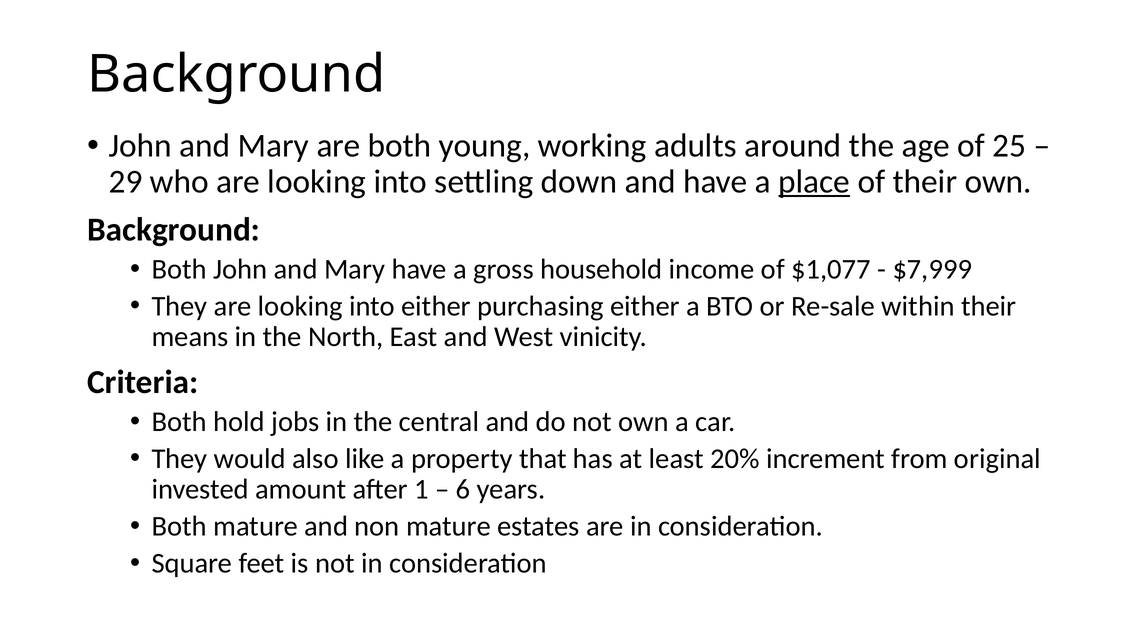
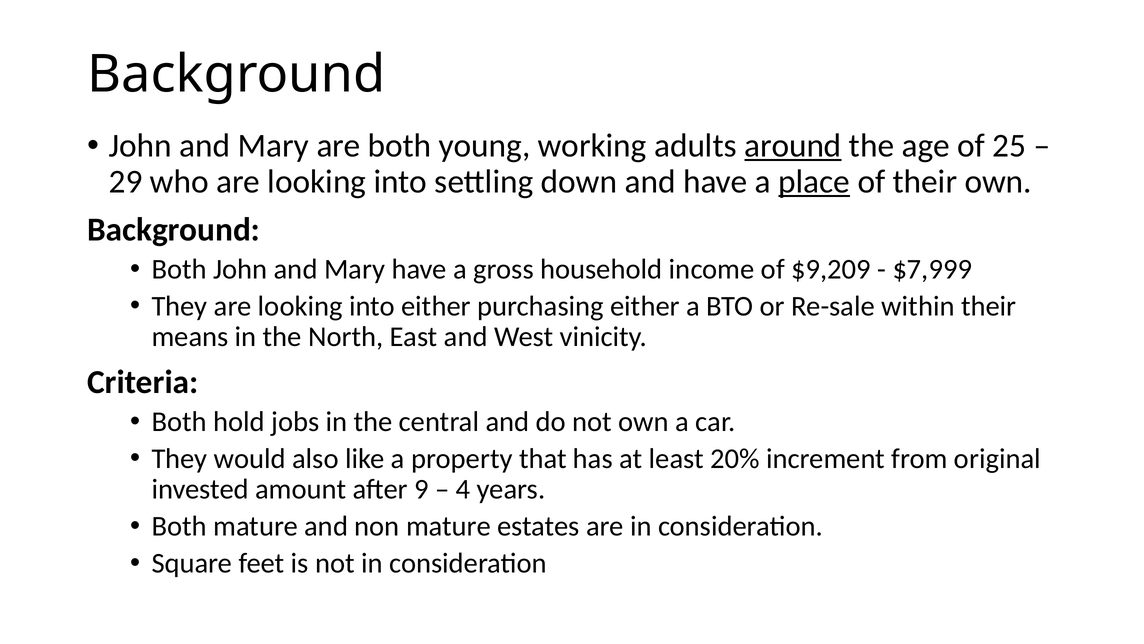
around underline: none -> present (793, 146)
$1,077: $1,077 -> $9,209 (831, 269)
1: 1 -> 9 (421, 489)
6: 6 -> 4 (463, 489)
